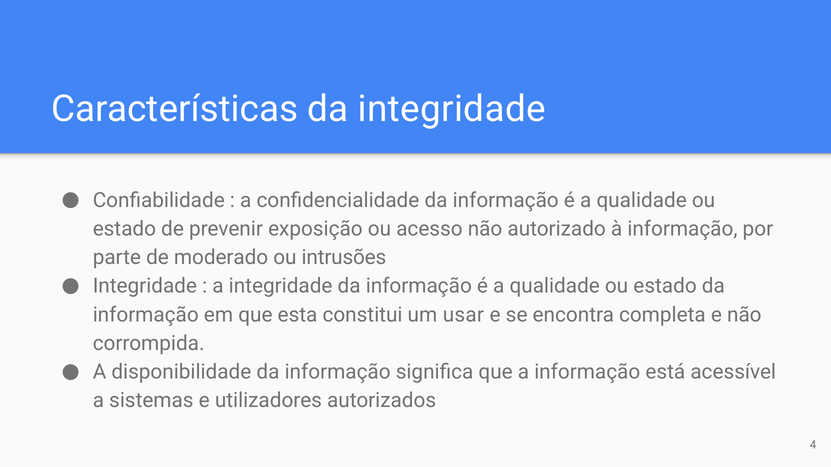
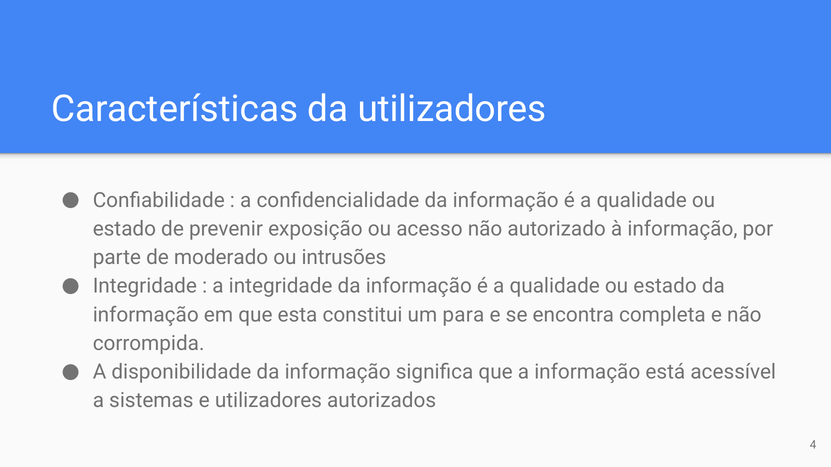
da integridade: integridade -> utilizadores (452, 109)
usar: usar -> para (463, 315)
